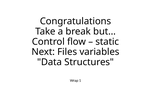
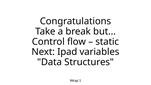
Files: Files -> Ipad (67, 52)
